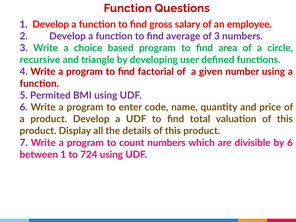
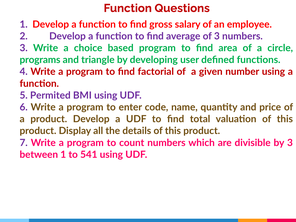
recursive: recursive -> programs (40, 60)
by 6: 6 -> 3 (290, 143)
724: 724 -> 541 (89, 155)
